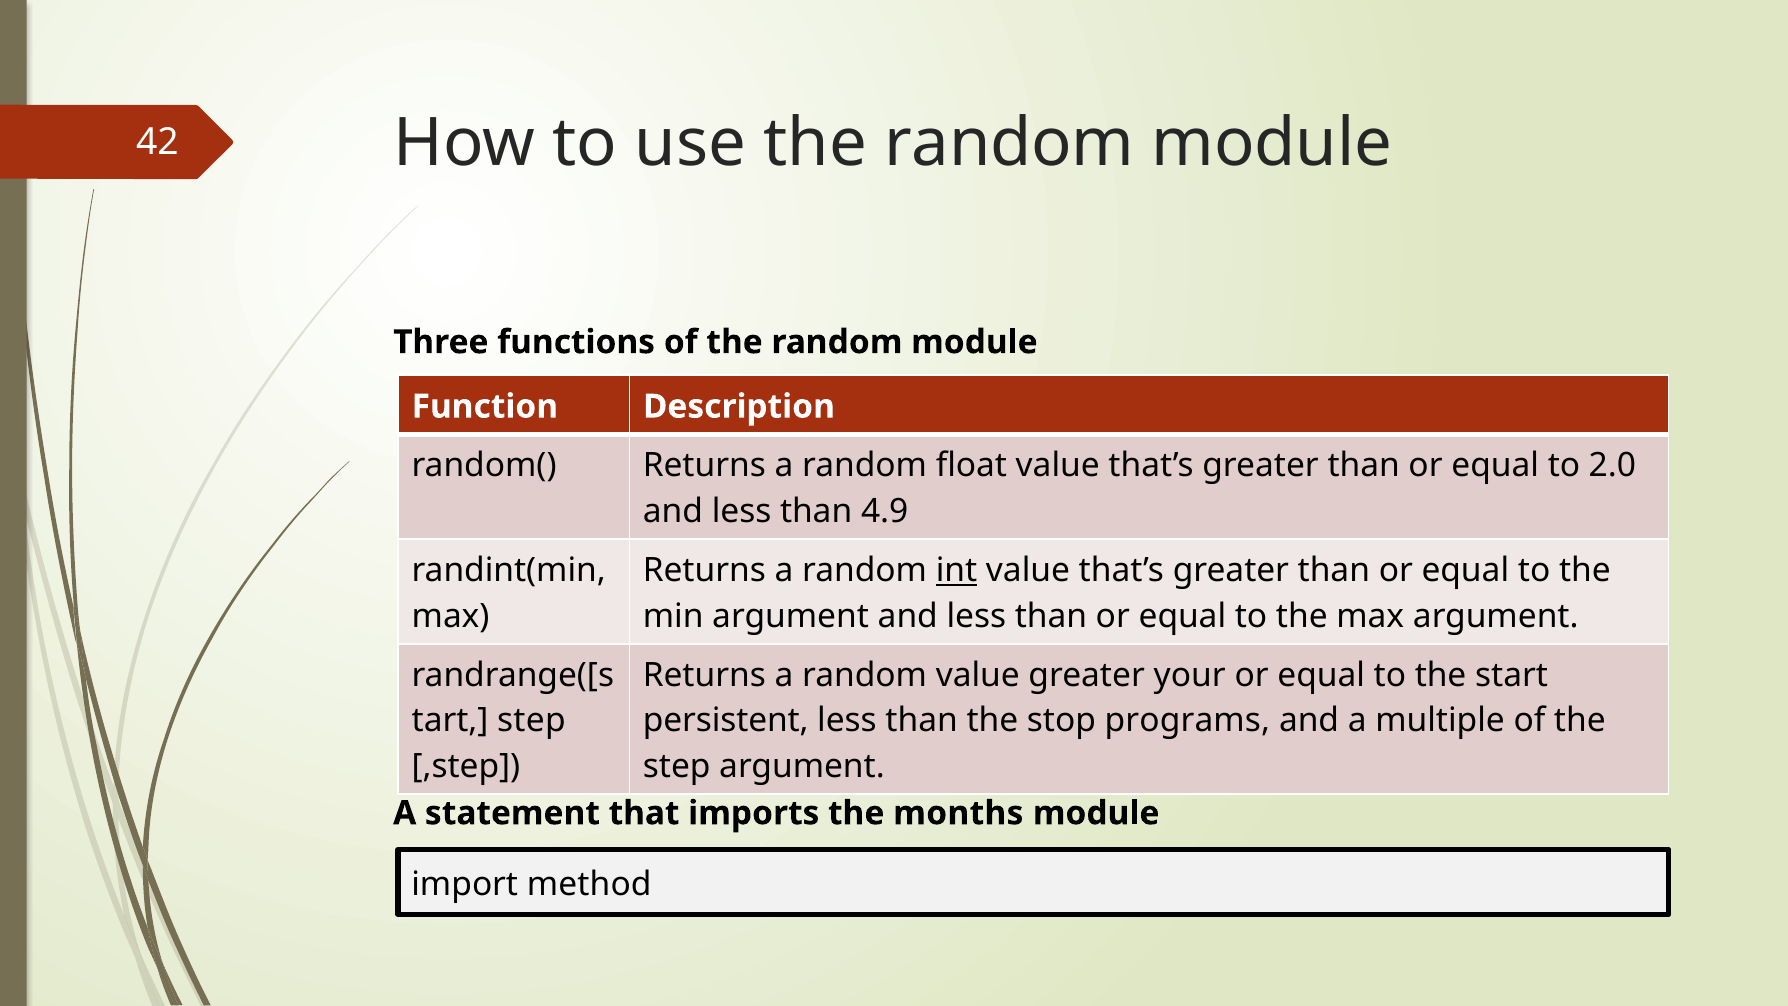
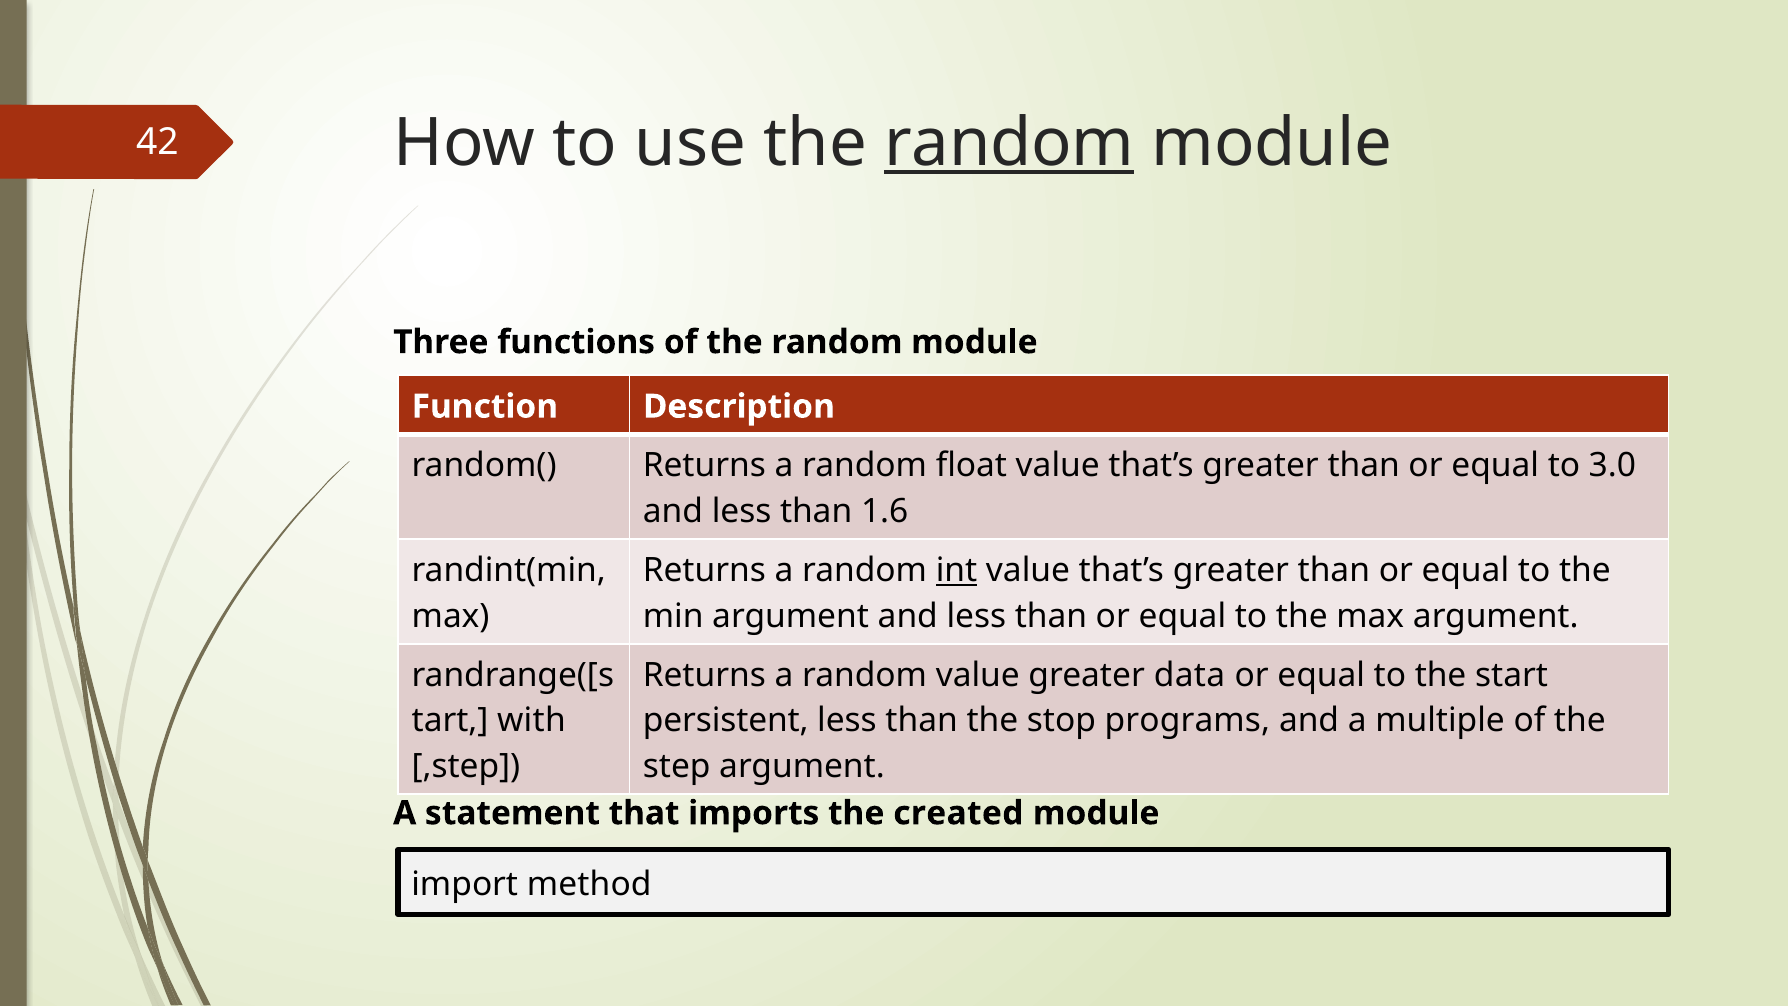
random underline: none -> present (1009, 143)
2.0: 2.0 -> 3.0 (1612, 466)
4.9: 4.9 -> 1.6 (885, 511)
your: your -> data (1190, 675)
step: step -> with (531, 721)
months: months -> created (958, 813)
